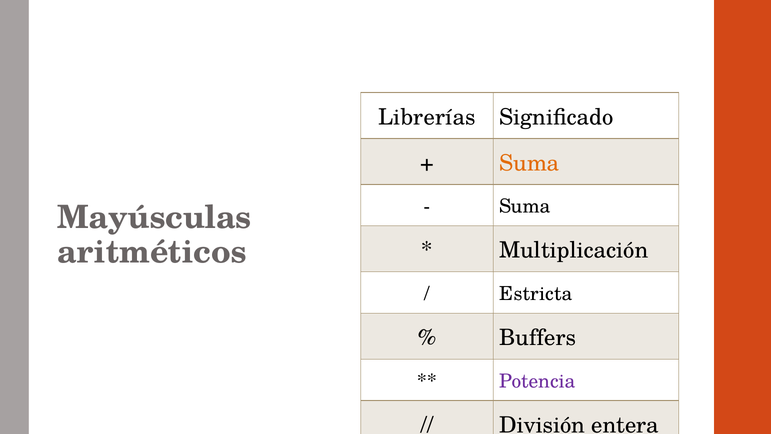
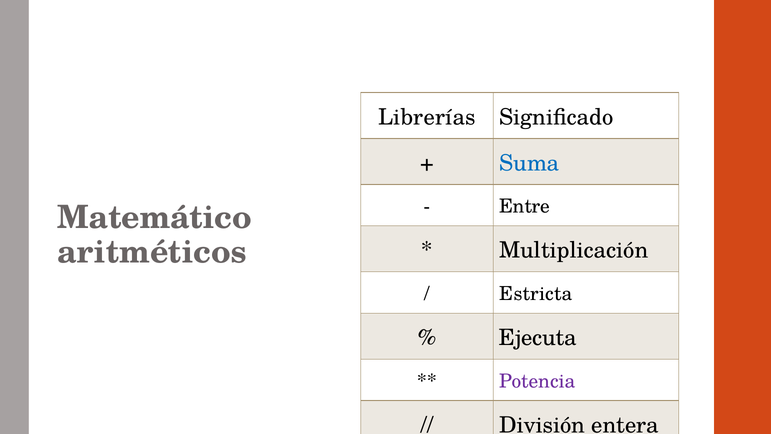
Suma colour: orange -> blue (529, 163)
Suma: Suma -> Entre (525, 206)
Mayúsculas: Mayúsculas -> Matemático (155, 217)
Buffers: Buffers -> Ejecuta (538, 338)
